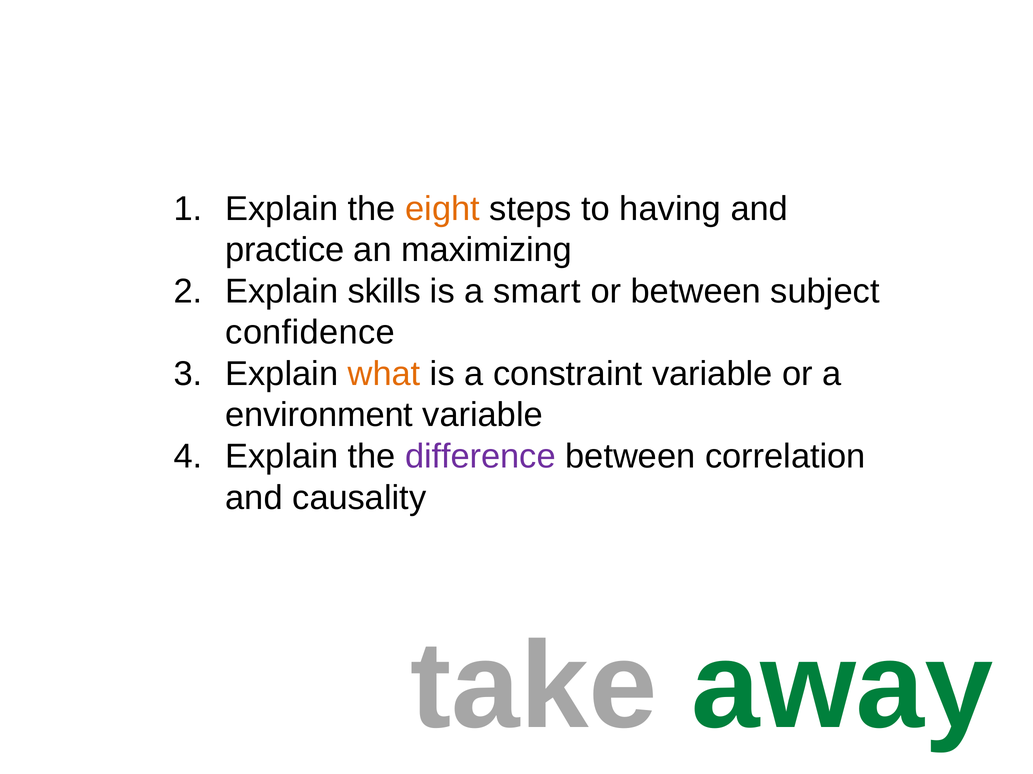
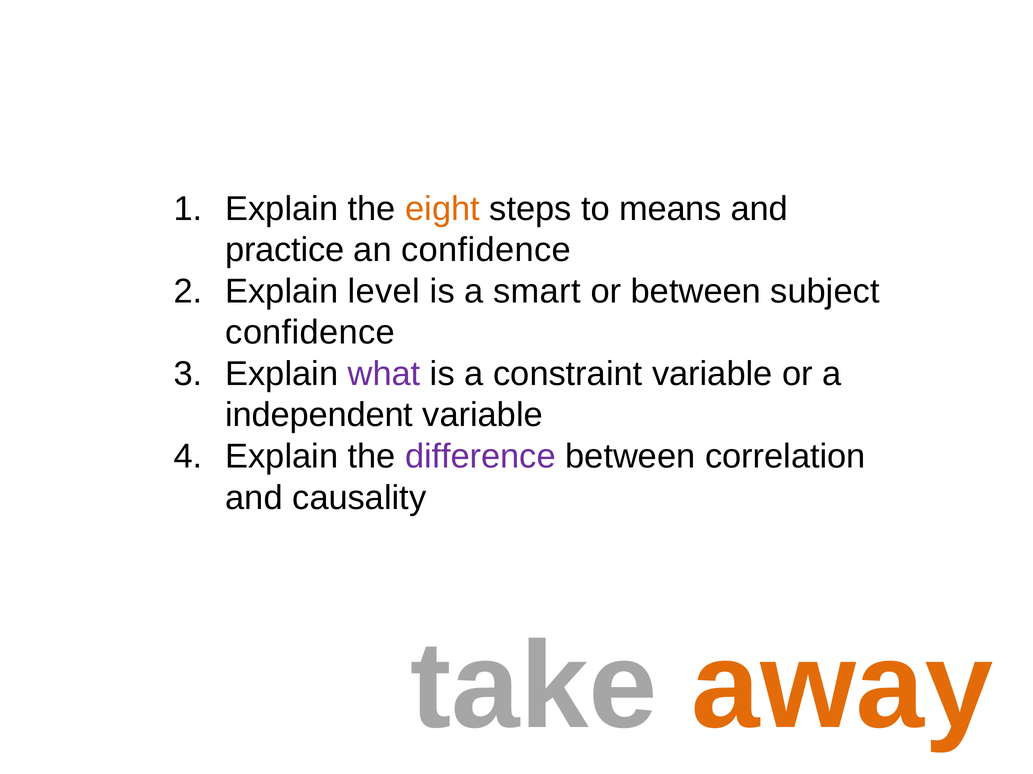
having: having -> means (670, 209)
an maximizing: maximizing -> confidence (486, 250)
skills: skills -> level (384, 292)
what colour: orange -> purple (384, 374)
environment: environment -> independent (319, 415)
away colour: green -> orange (842, 687)
